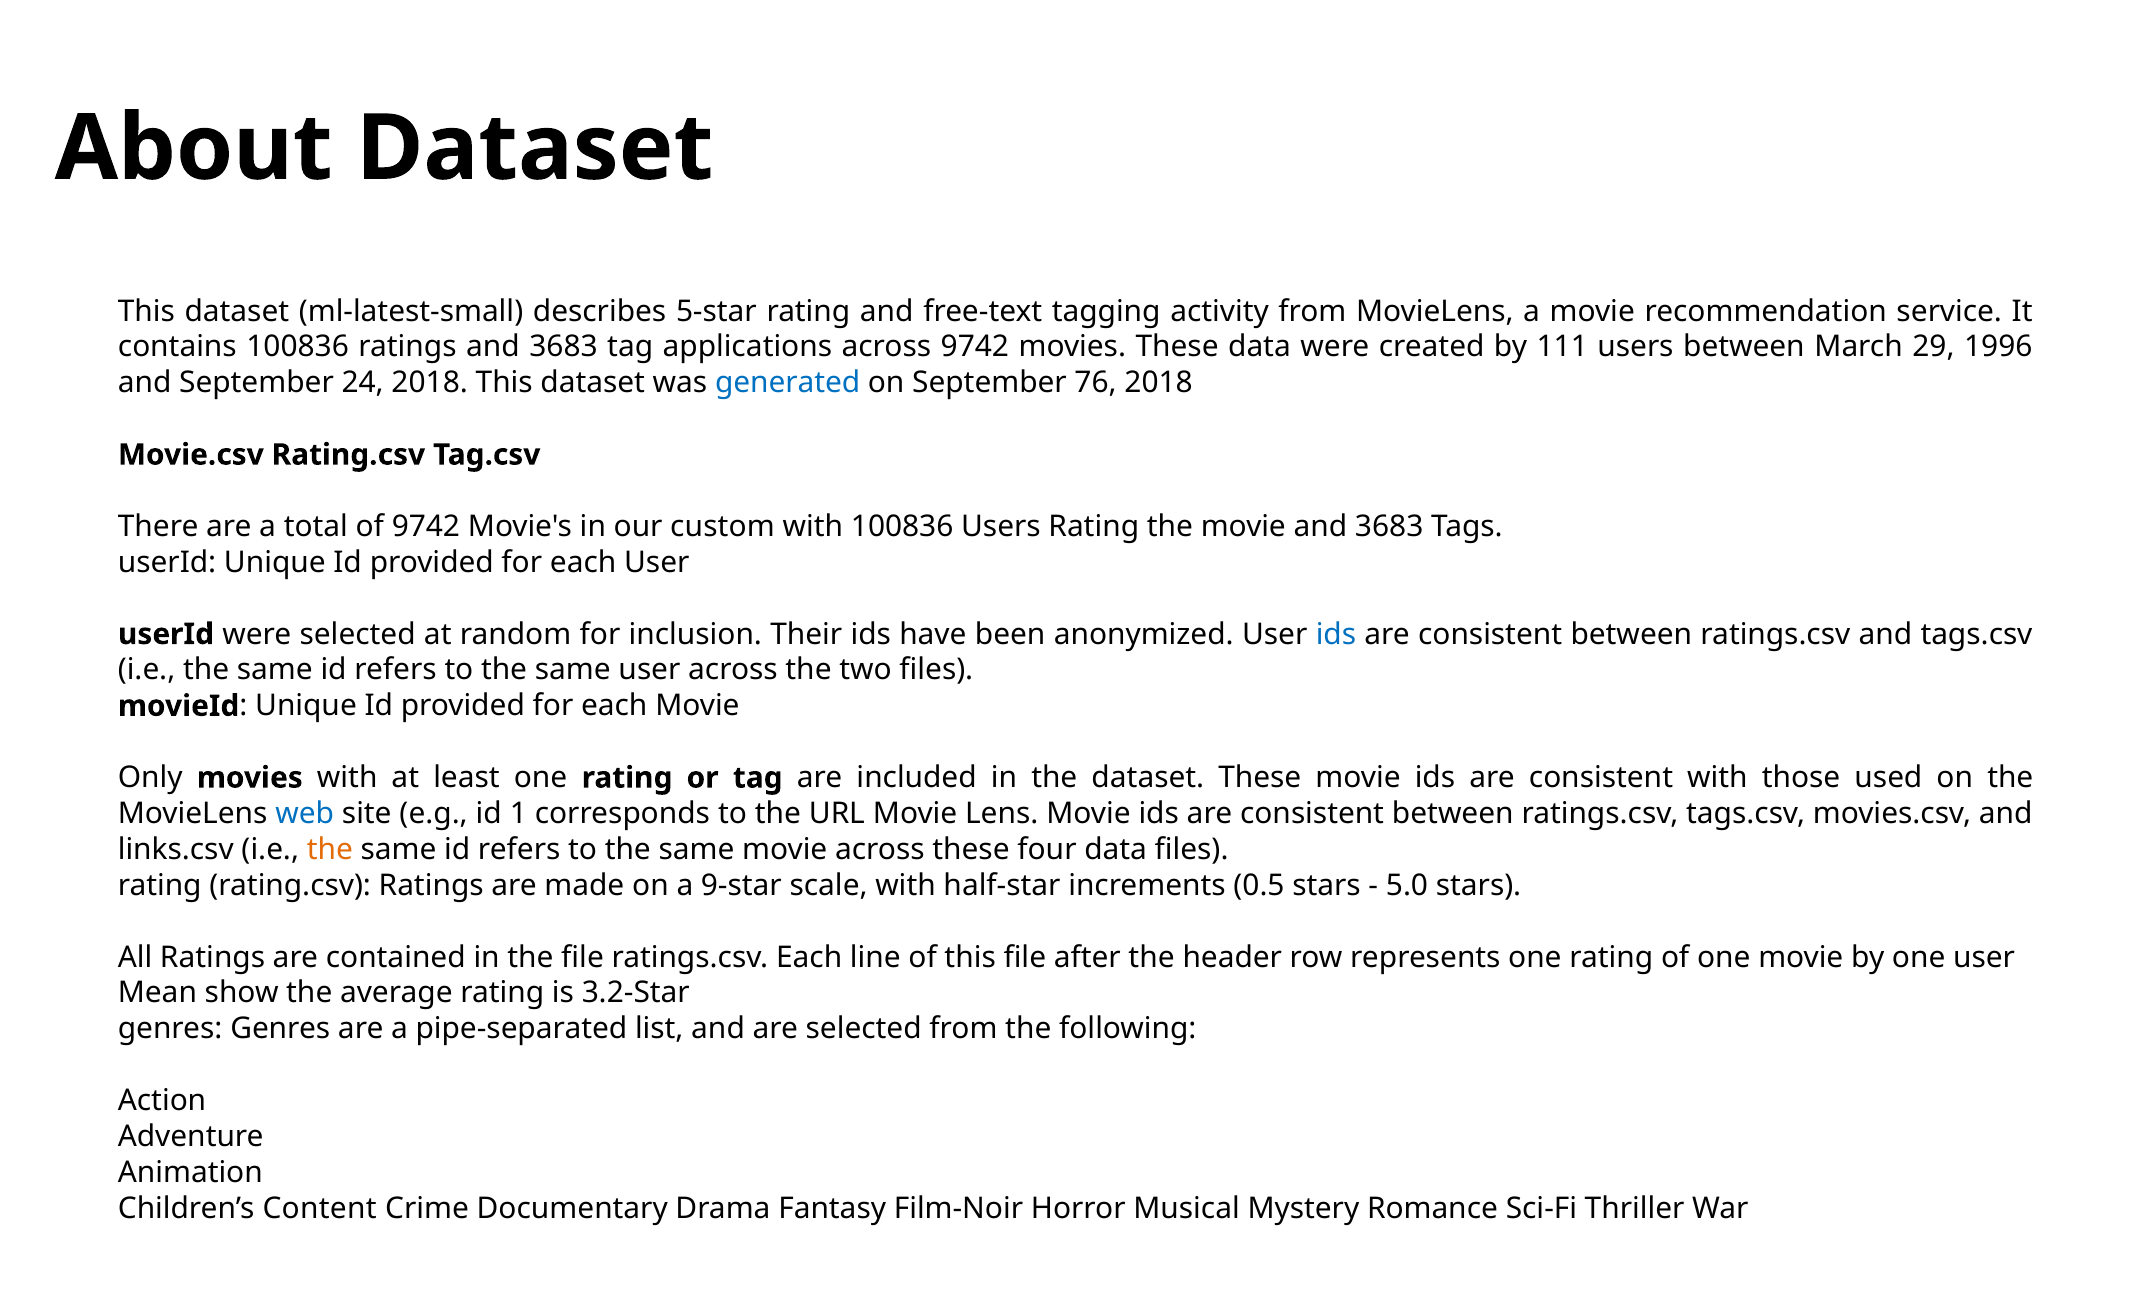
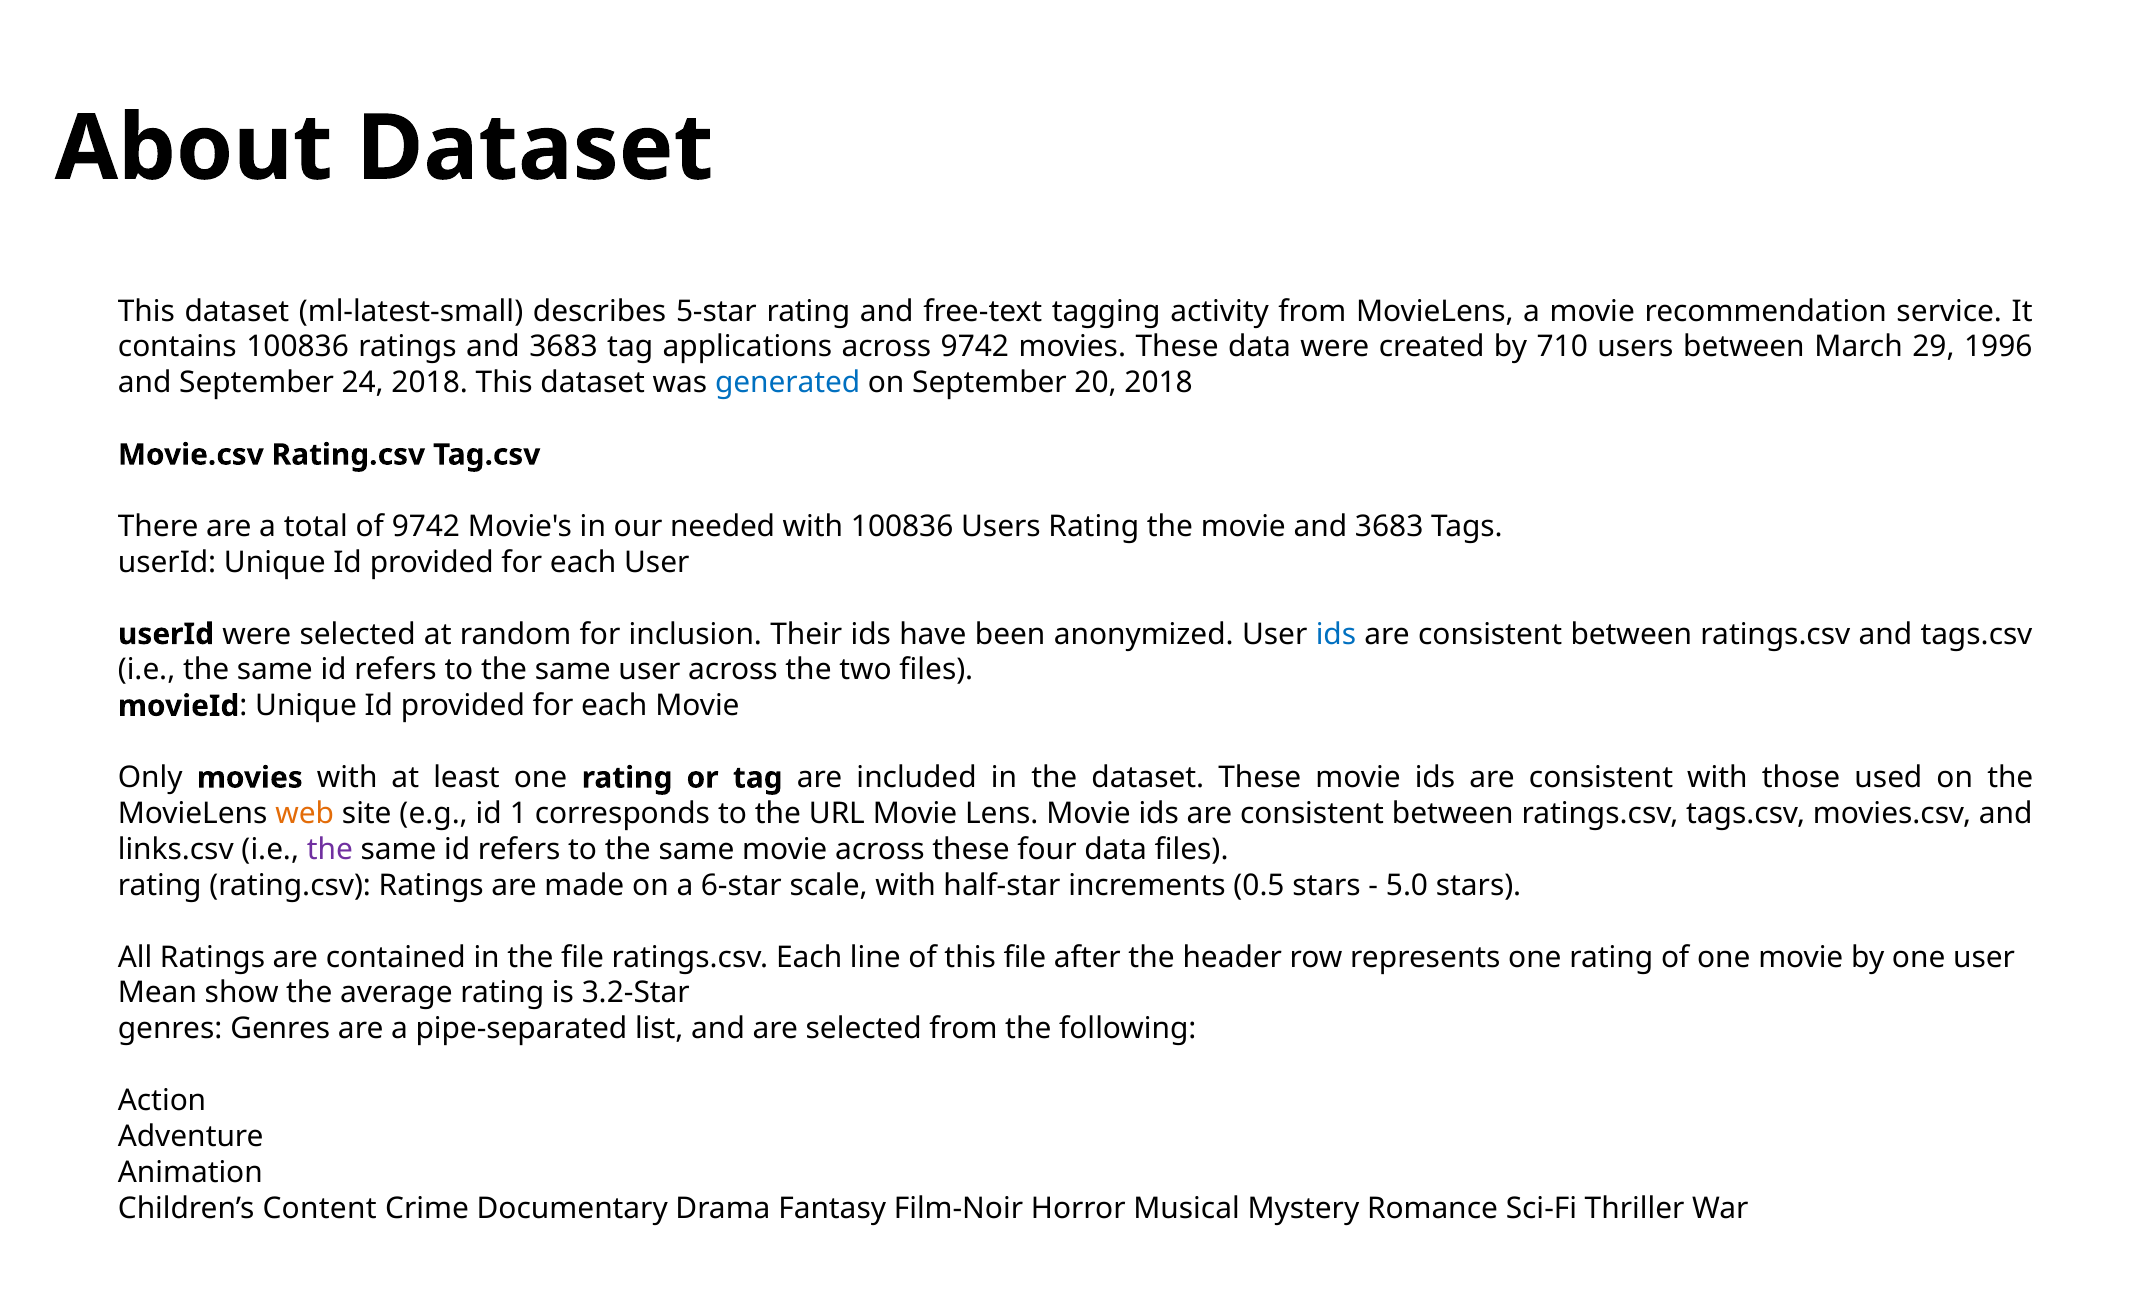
111: 111 -> 710 (1562, 347)
76: 76 -> 20 (1096, 383)
custom: custom -> needed (723, 526)
web colour: blue -> orange (305, 814)
the colour: orange -> purple (330, 849)
9-star: 9-star -> 6-star (741, 885)
